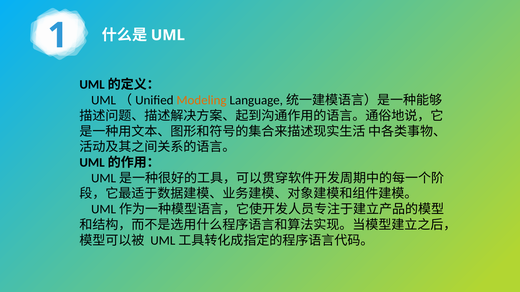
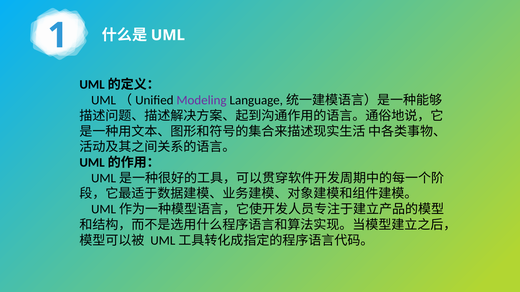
Modeling colour: orange -> purple (202, 100)
